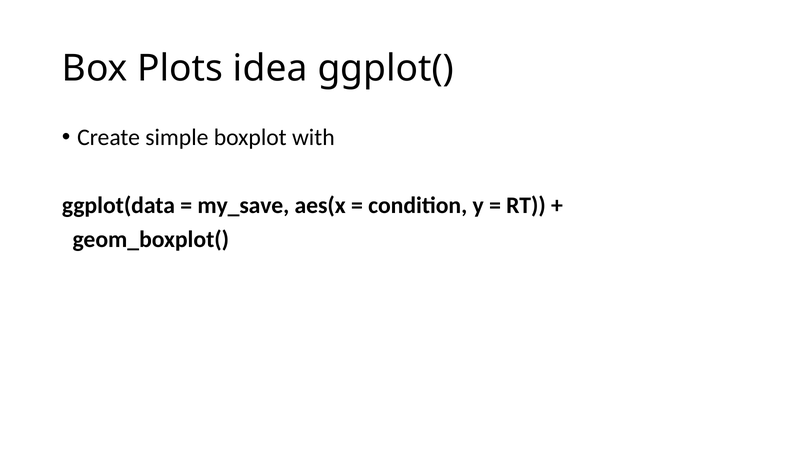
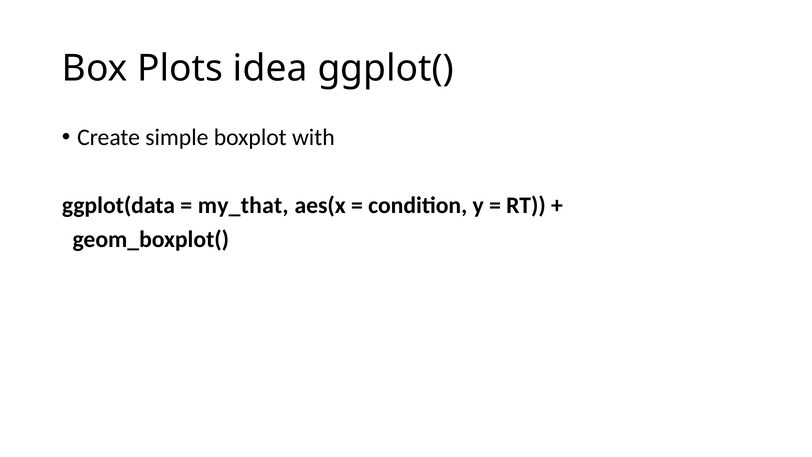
my_save: my_save -> my_that (243, 205)
